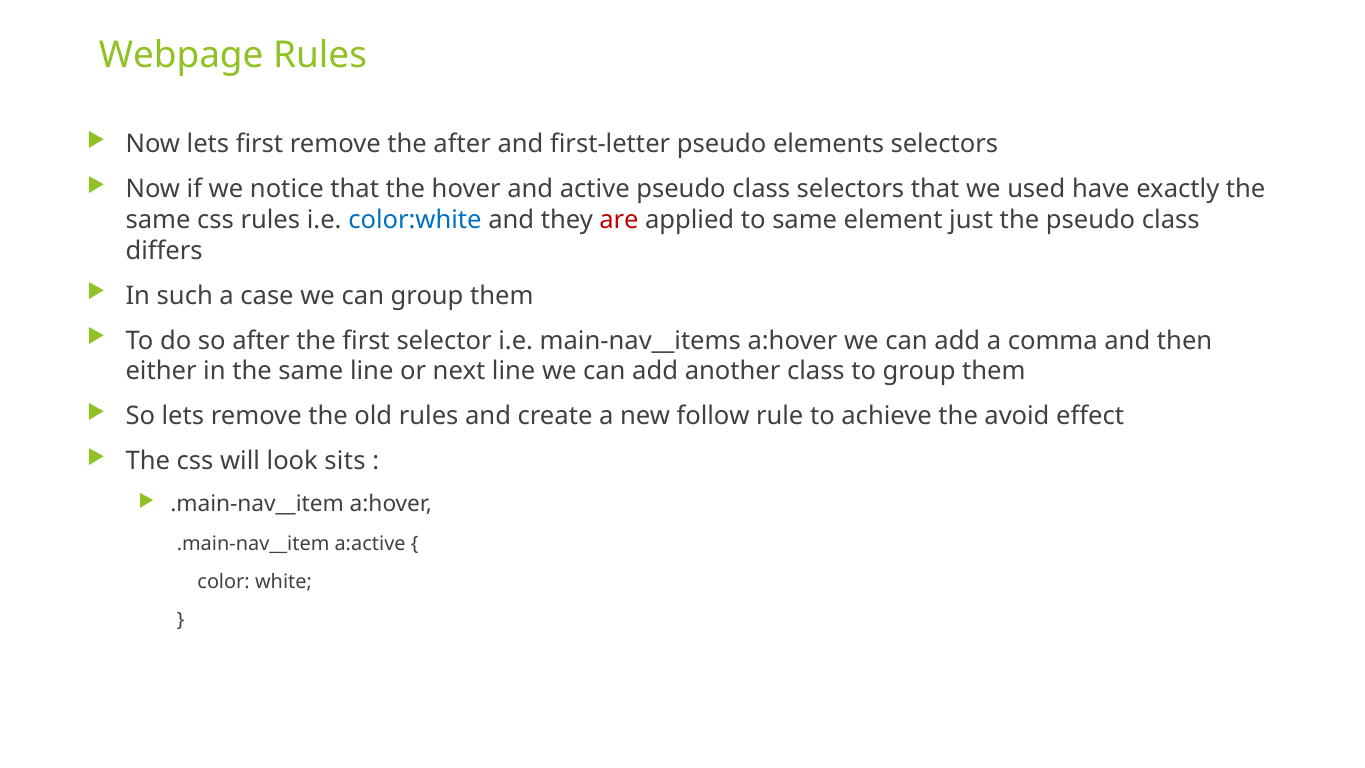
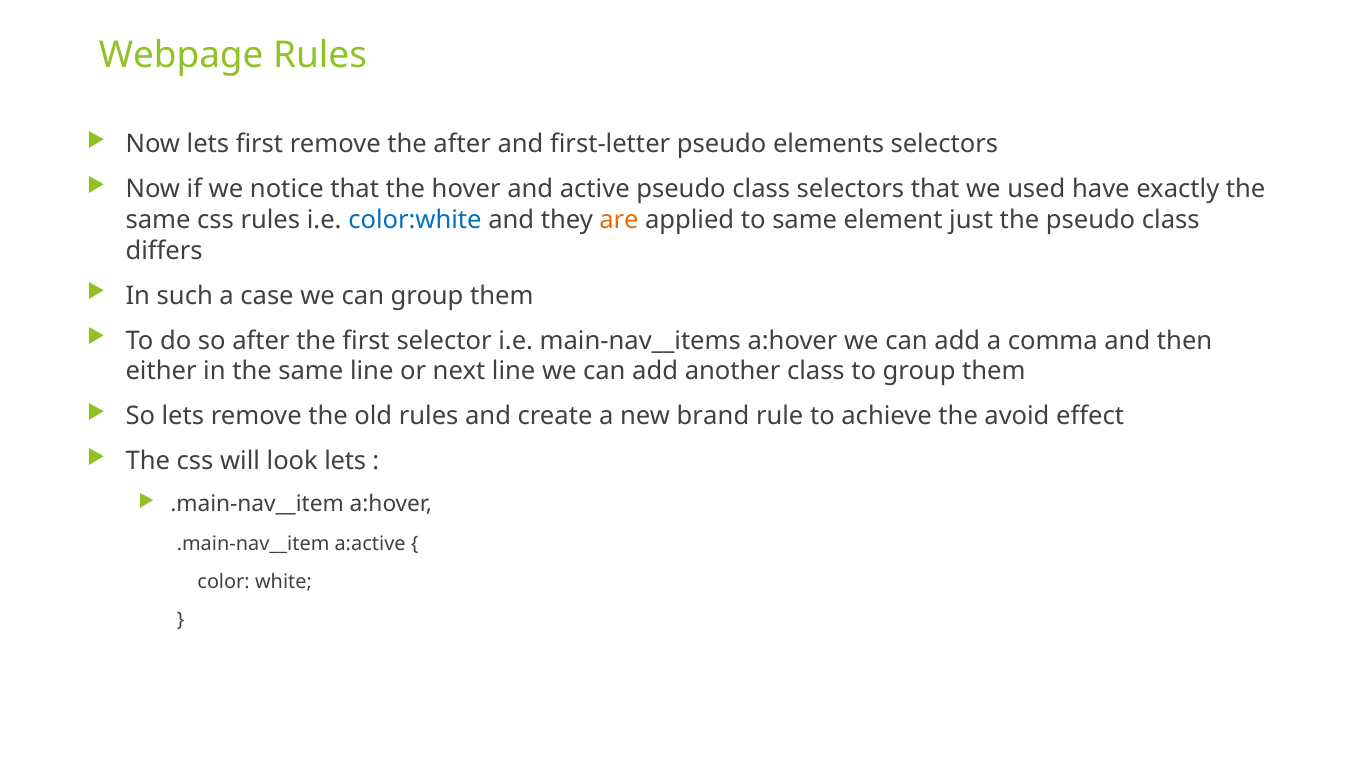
are colour: red -> orange (619, 220)
follow: follow -> brand (713, 416)
look sits: sits -> lets (345, 461)
